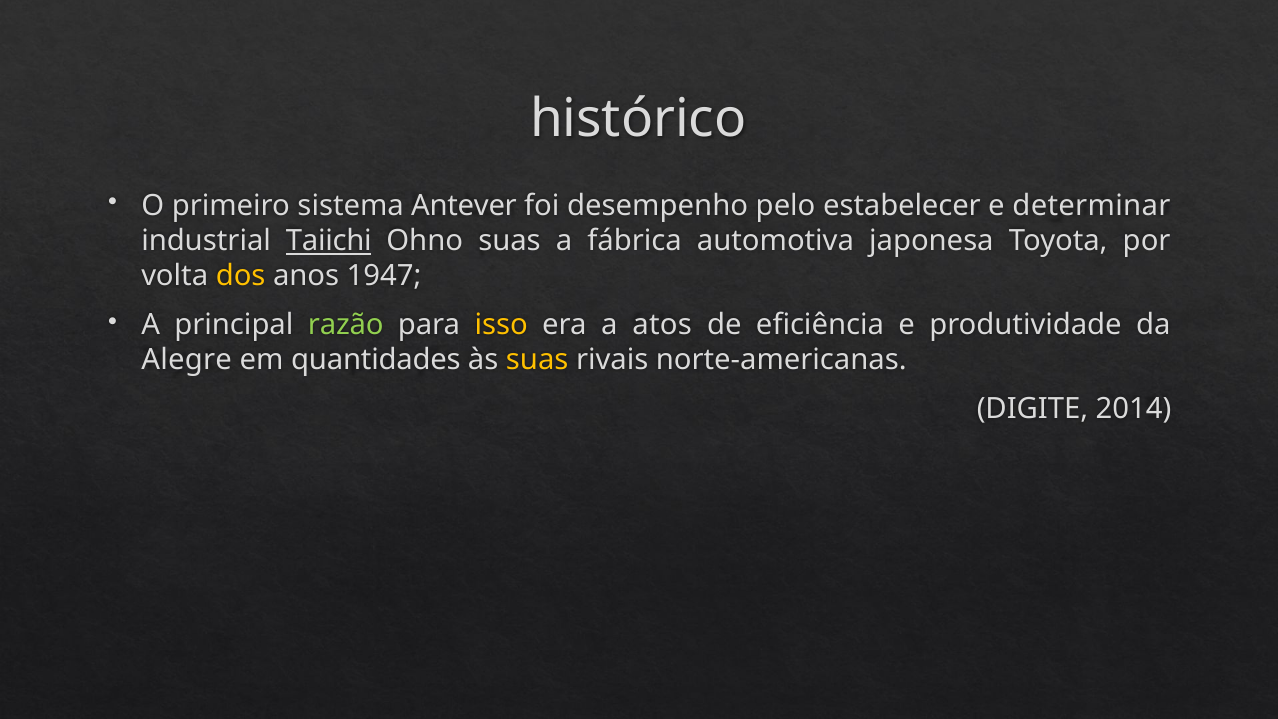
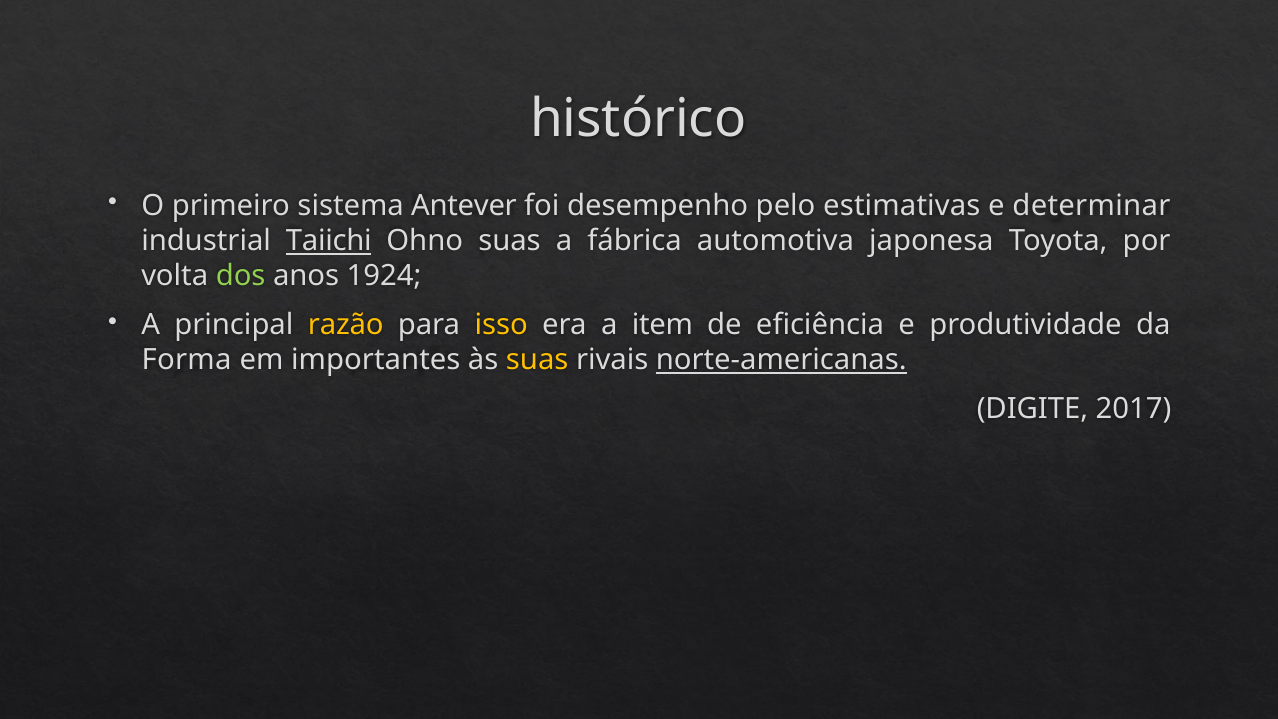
estabelecer: estabelecer -> estimativas (902, 206)
dos colour: yellow -> light green (241, 276)
1947: 1947 -> 1924 (384, 276)
razão colour: light green -> yellow (346, 325)
atos: atos -> item (662, 325)
Alegre: Alegre -> Forma (187, 360)
quantidades: quantidades -> importantes (376, 360)
norte-americanas underline: none -> present (781, 360)
2014: 2014 -> 2017 (1134, 409)
